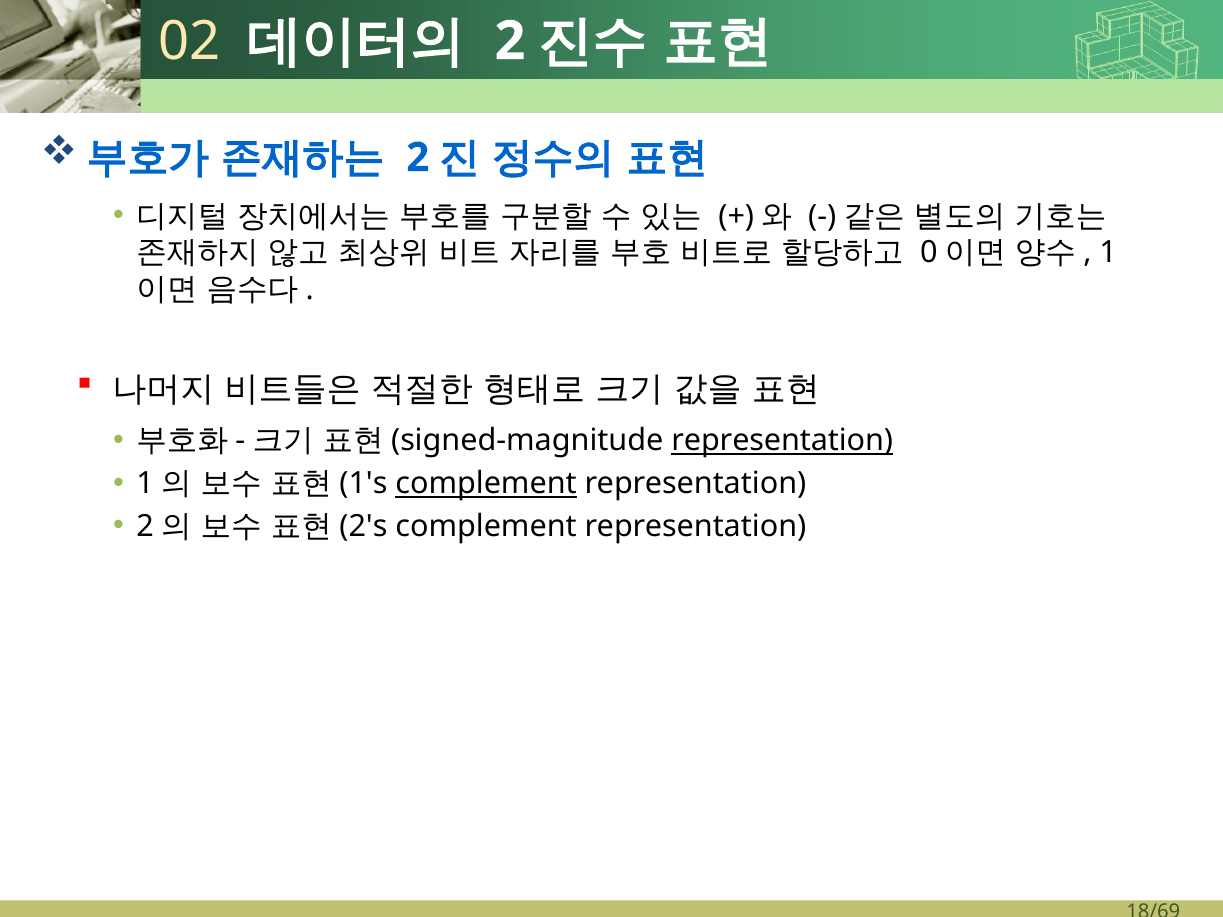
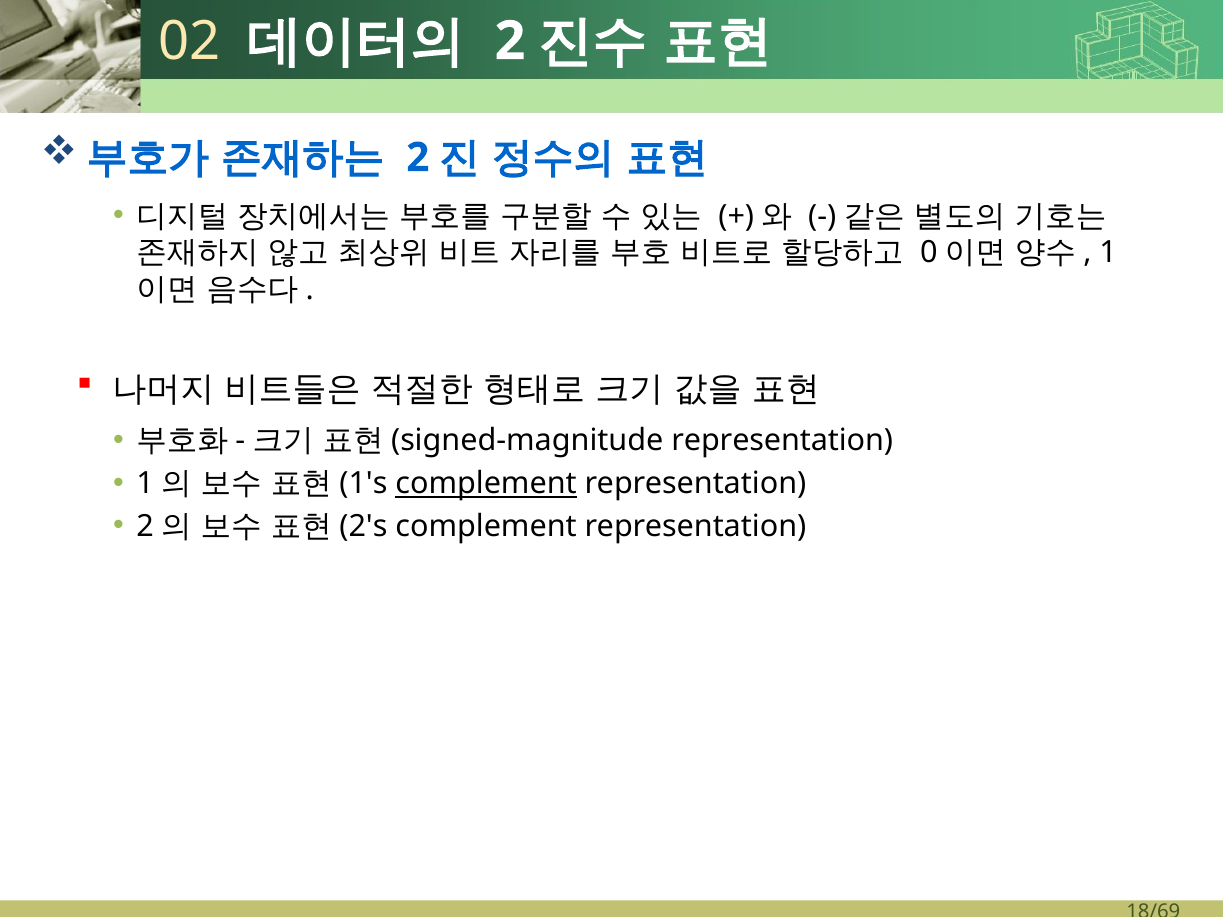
representation underline: present -> none (782, 441)
